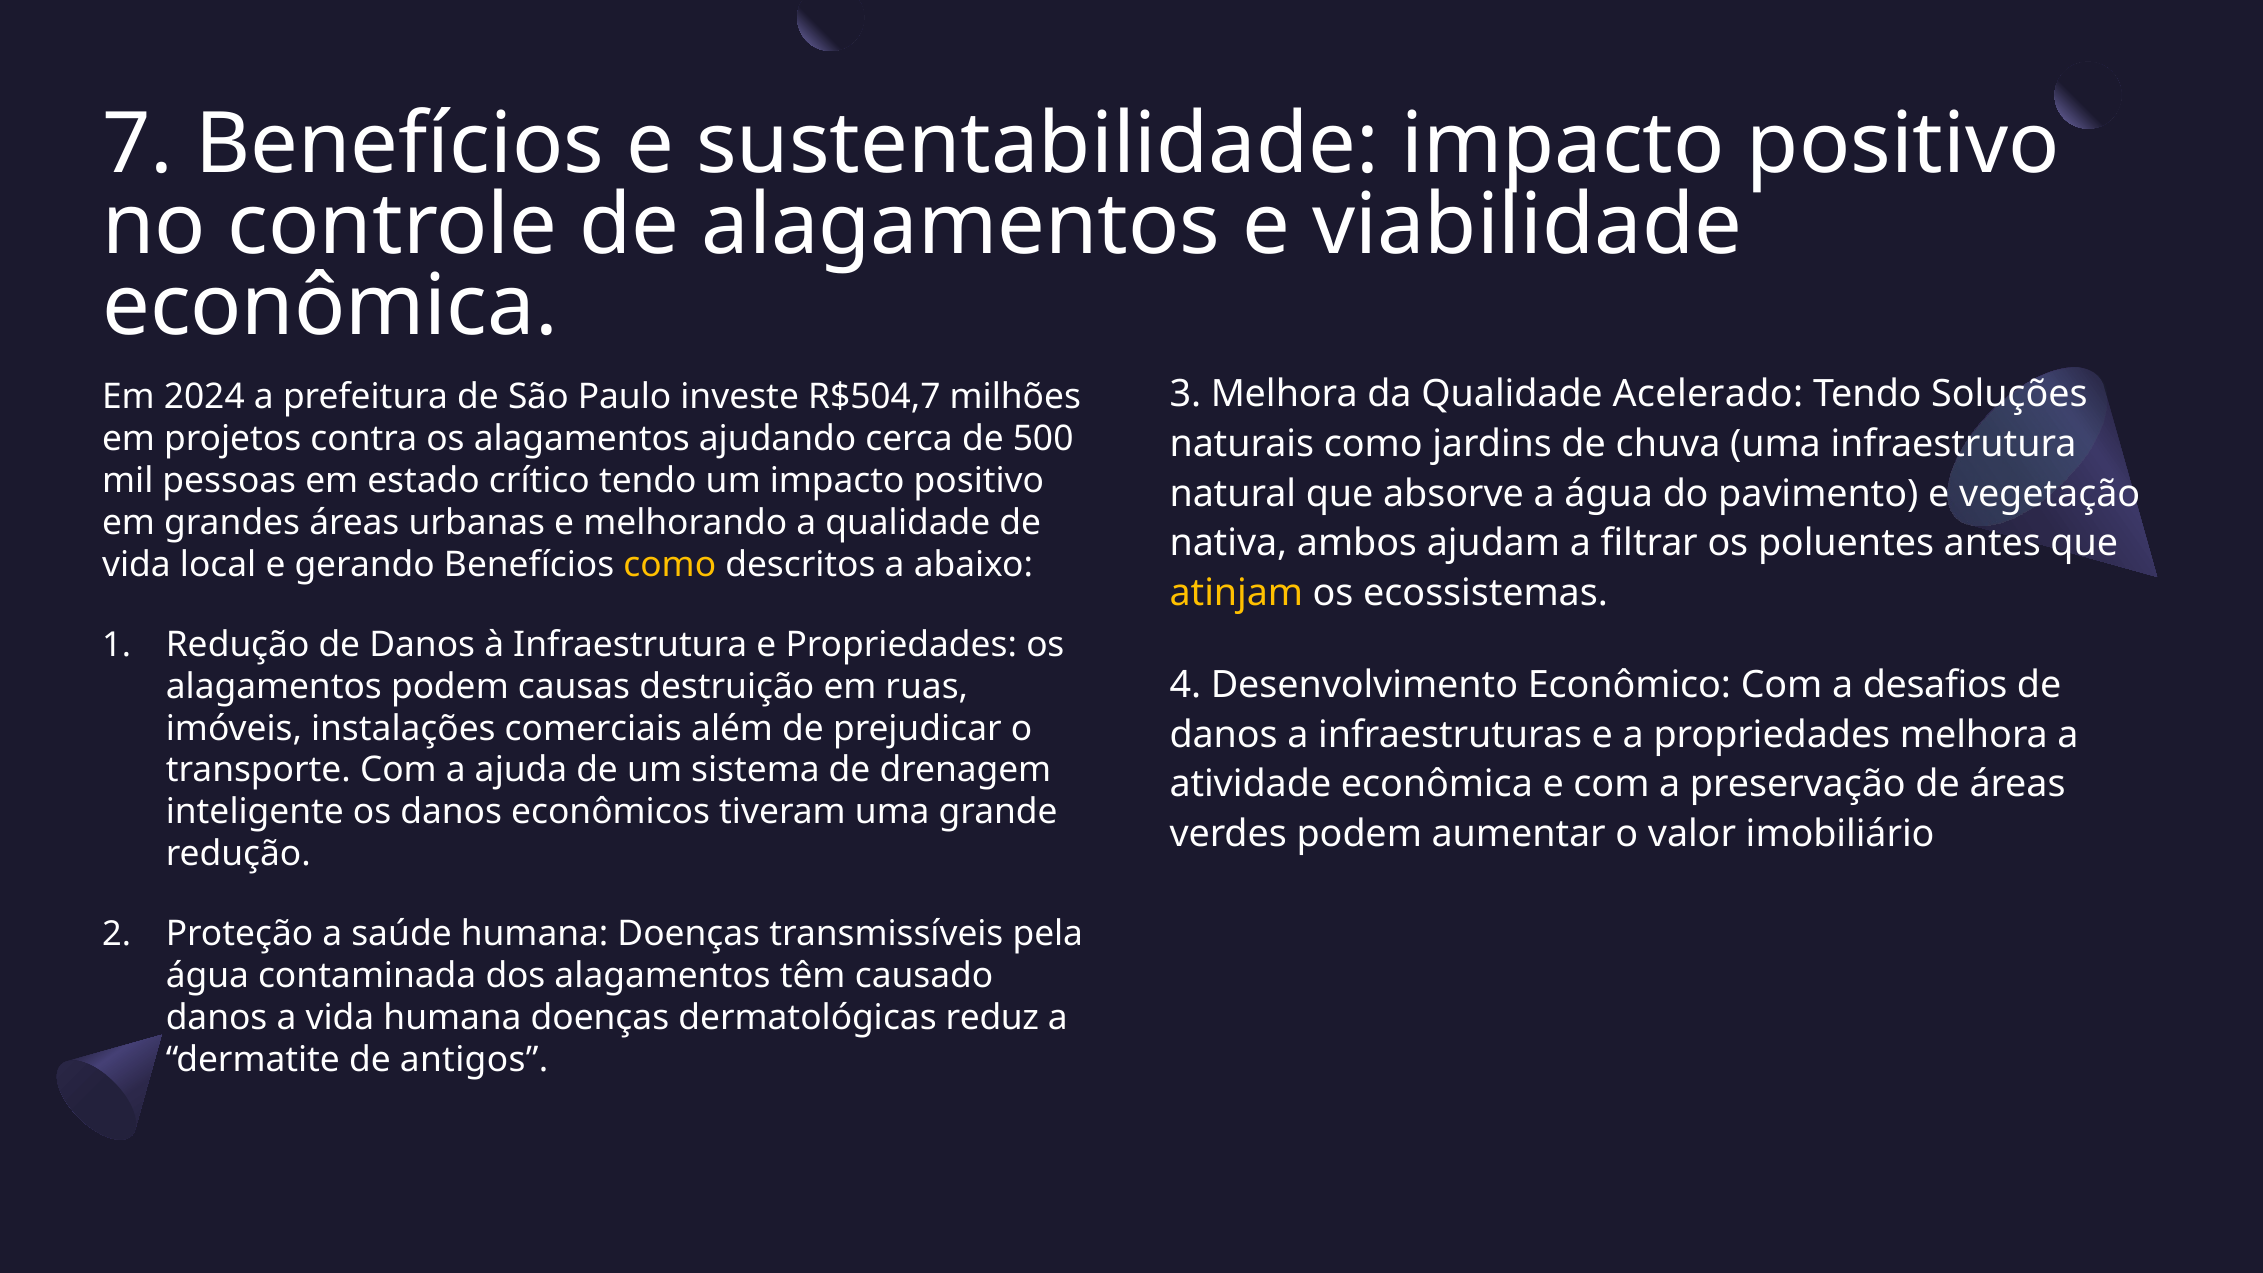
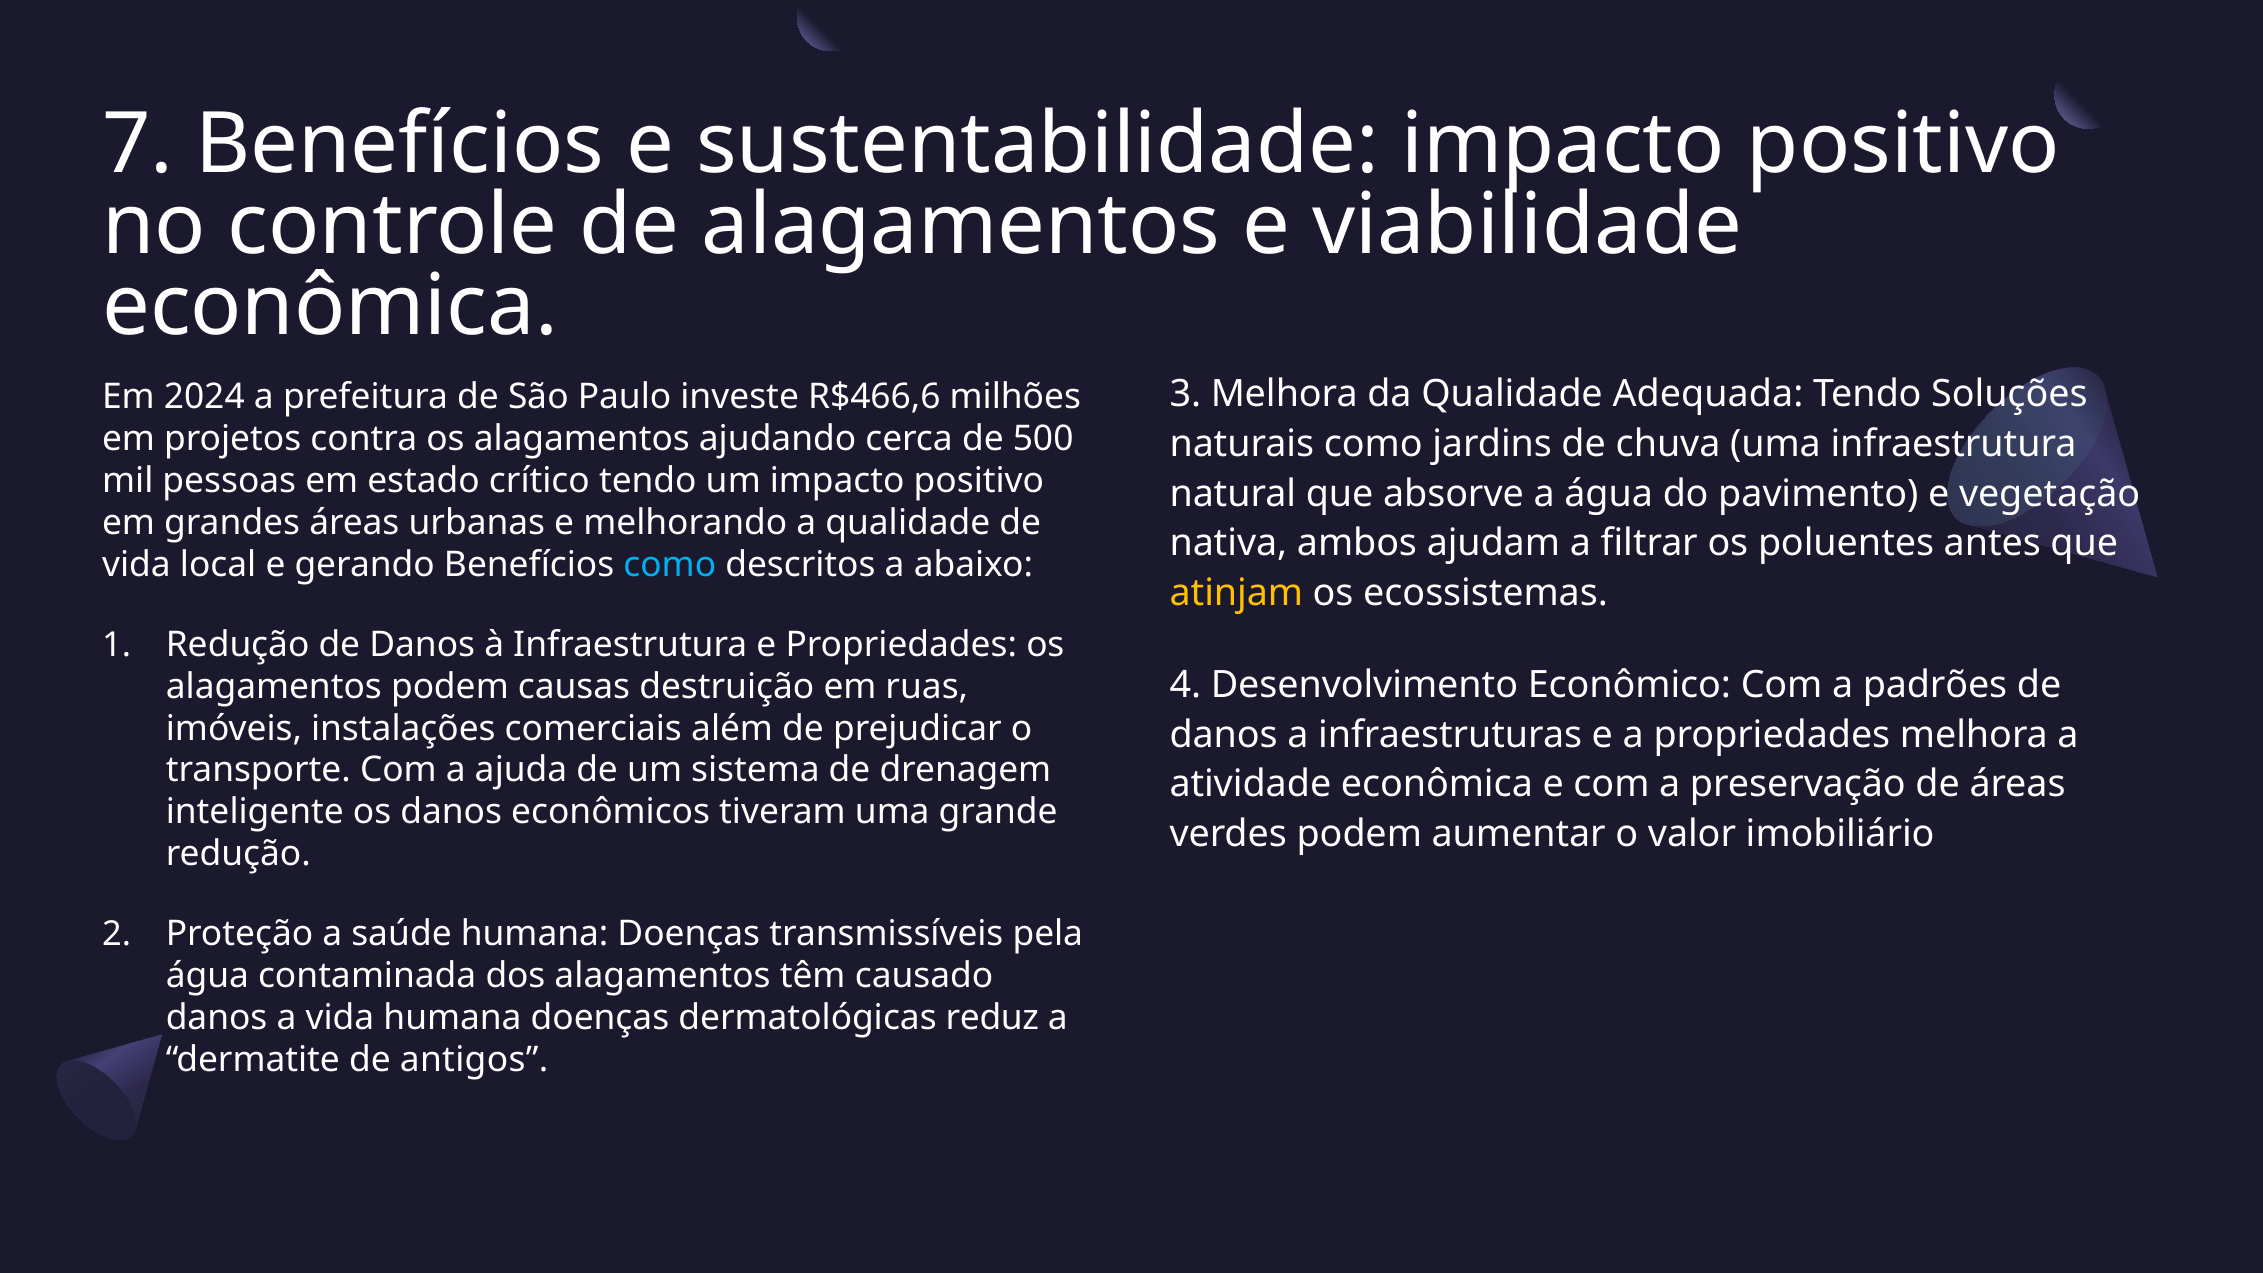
Acelerado: Acelerado -> Adequada (1708, 394)
R$504,7: R$504,7 -> R$466,6 (874, 396)
como colour: yellow -> light blue (670, 564)
desafios: desafios -> padrões (1935, 685)
